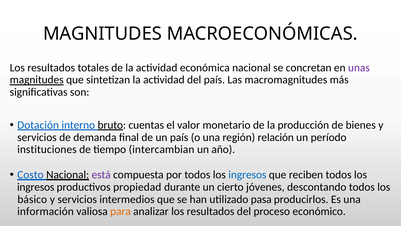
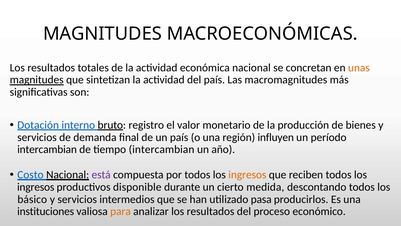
unas colour: purple -> orange (359, 68)
cuentas: cuentas -> registro (146, 125)
relación: relación -> influyen (276, 137)
instituciones: instituciones -> intercambian (47, 149)
ingresos colour: blue -> orange (247, 174)
propiedad: propiedad -> disponible (137, 187)
jóvenes: jóvenes -> medida (265, 187)
información: información -> instituciones (46, 211)
